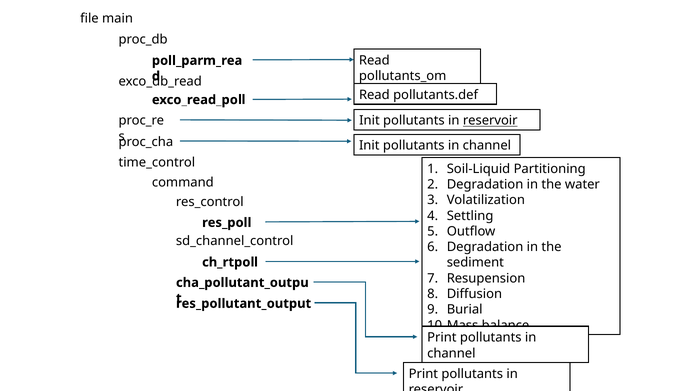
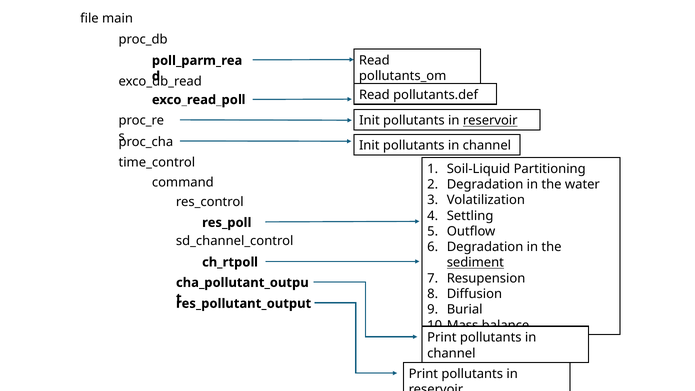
sediment underline: none -> present (475, 263)
